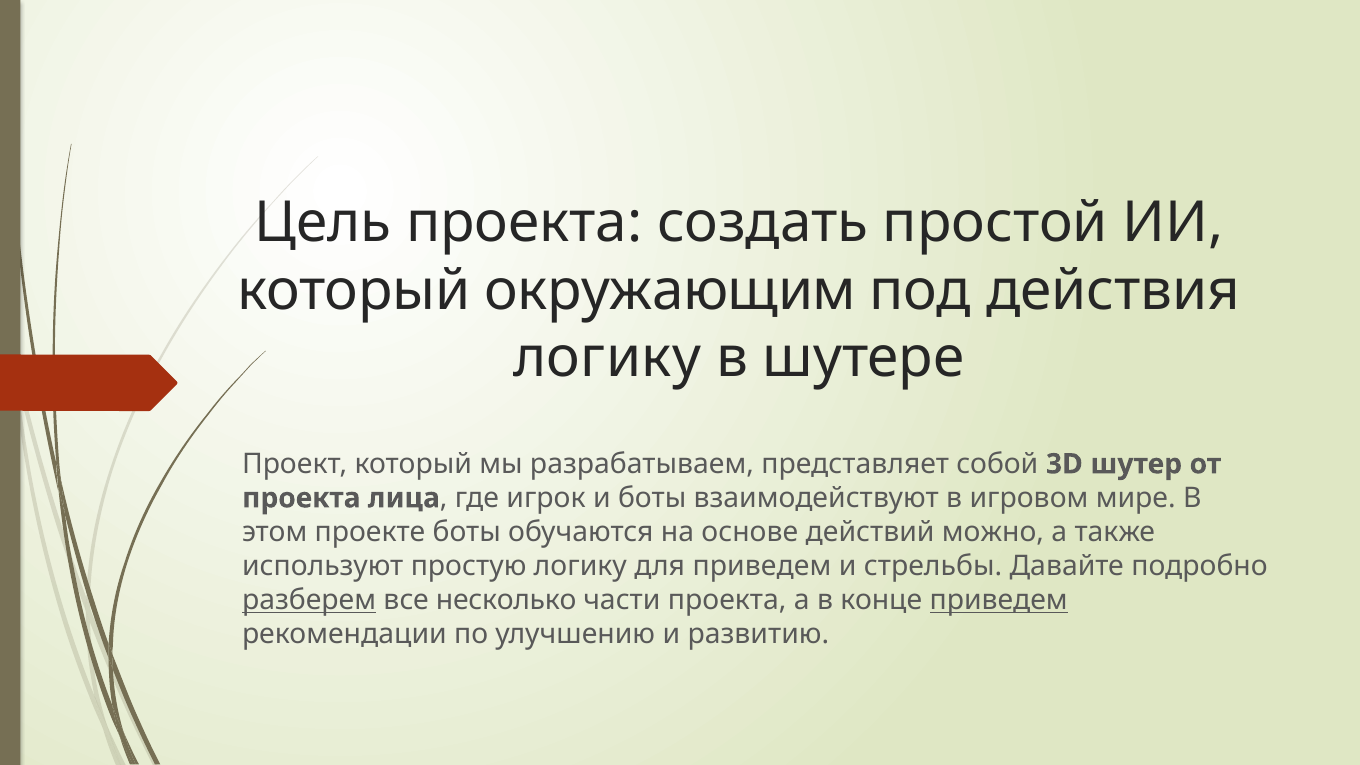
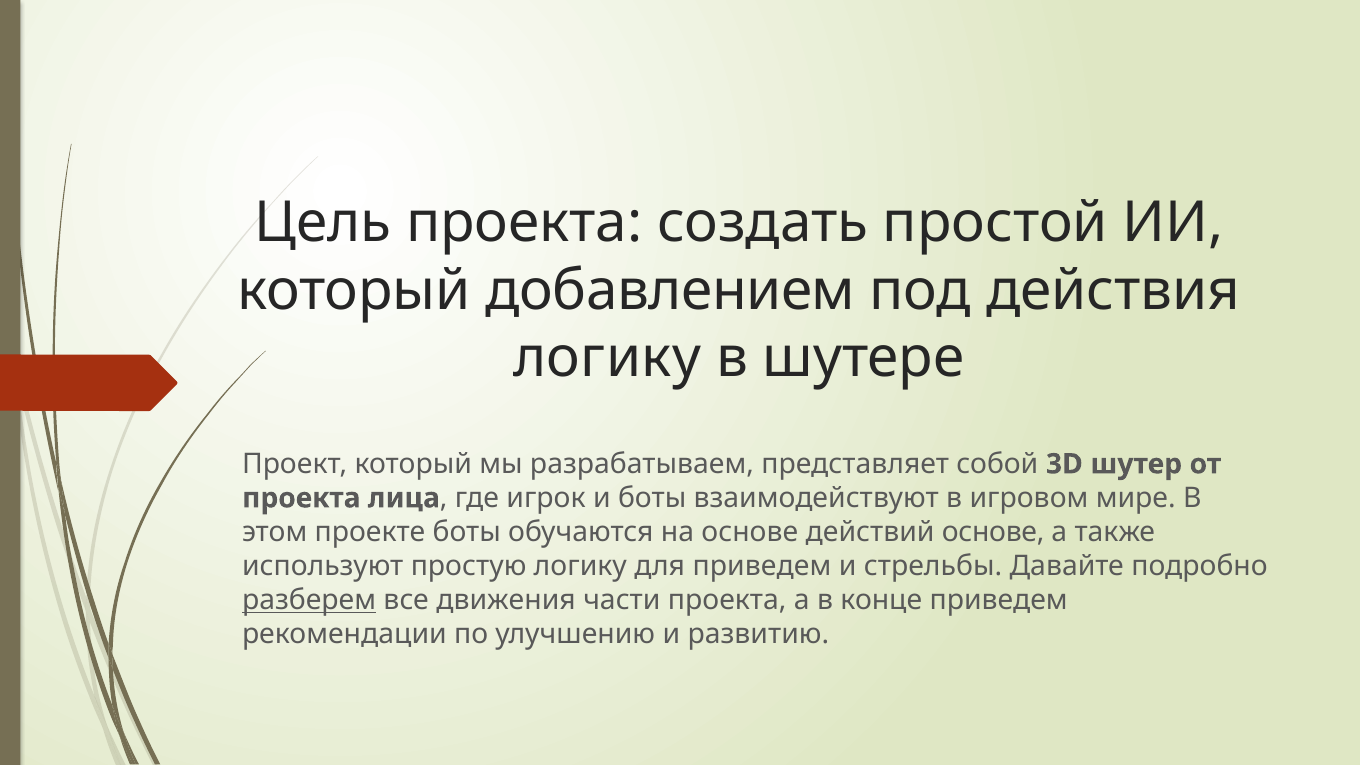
окружающим: окружающим -> добавлением (670, 290)
действий можно: можно -> основе (993, 532)
несколько: несколько -> движения (506, 600)
приведем underline: present -> none (999, 600)
